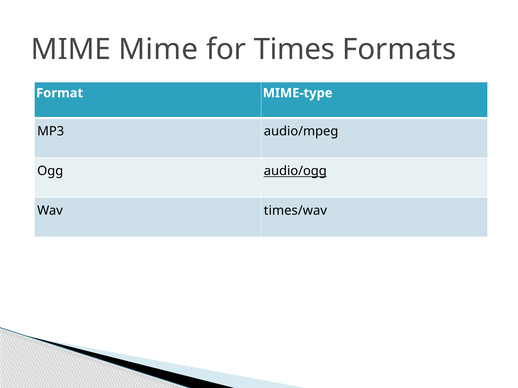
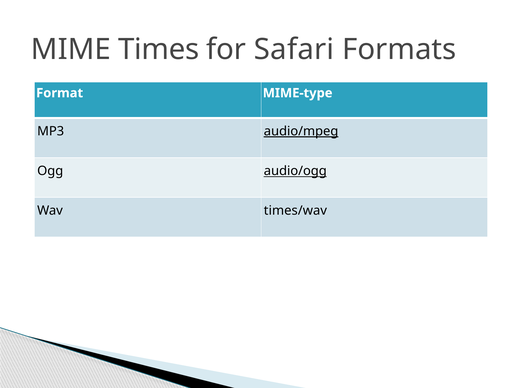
MIME Mime: Mime -> Times (159, 50)
Times: Times -> Safari (294, 50)
audio/mpeg underline: none -> present (301, 131)
